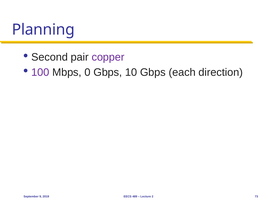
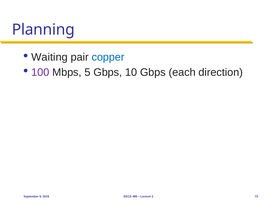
Second: Second -> Waiting (50, 57)
copper colour: purple -> blue (108, 57)
0: 0 -> 5 (87, 72)
